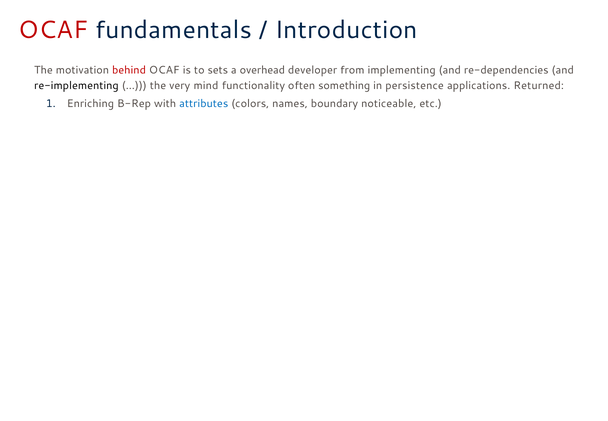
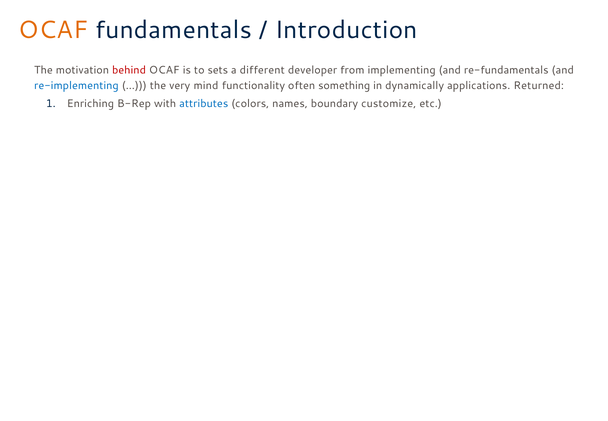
OCAF colour: red -> orange (53, 30)
overhead: overhead -> different (262, 70)
re-dependencies: re-dependencies -> re-fundamentals (506, 70)
re-implementing colour: black -> blue (76, 86)
persistence: persistence -> dynamically (415, 86)
noticeable: noticeable -> customize (389, 103)
